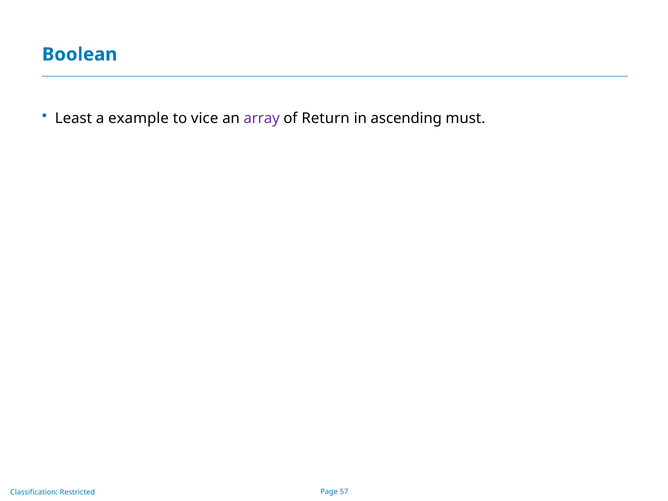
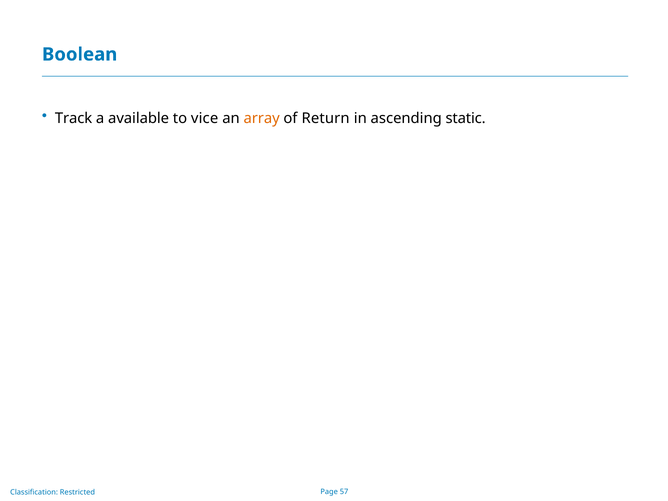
Least: Least -> Track (74, 119)
example: example -> available (139, 119)
array colour: purple -> orange (262, 119)
must: must -> static (466, 119)
